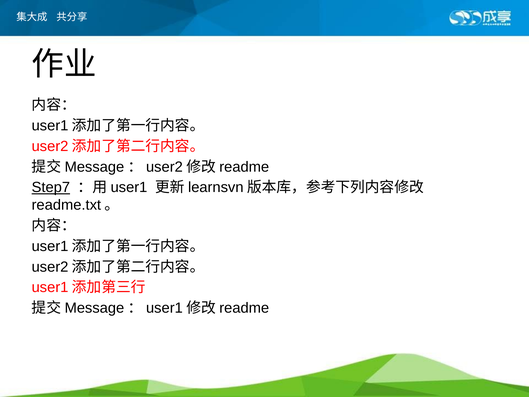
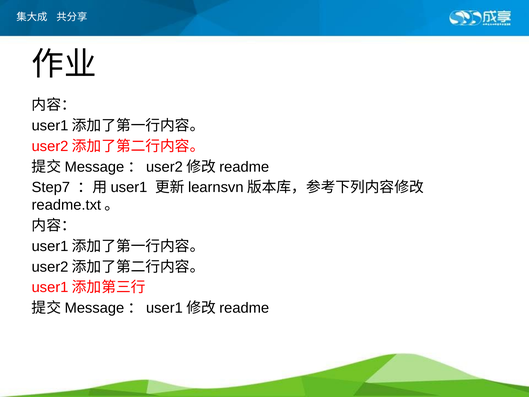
Step7 underline: present -> none (51, 187)
